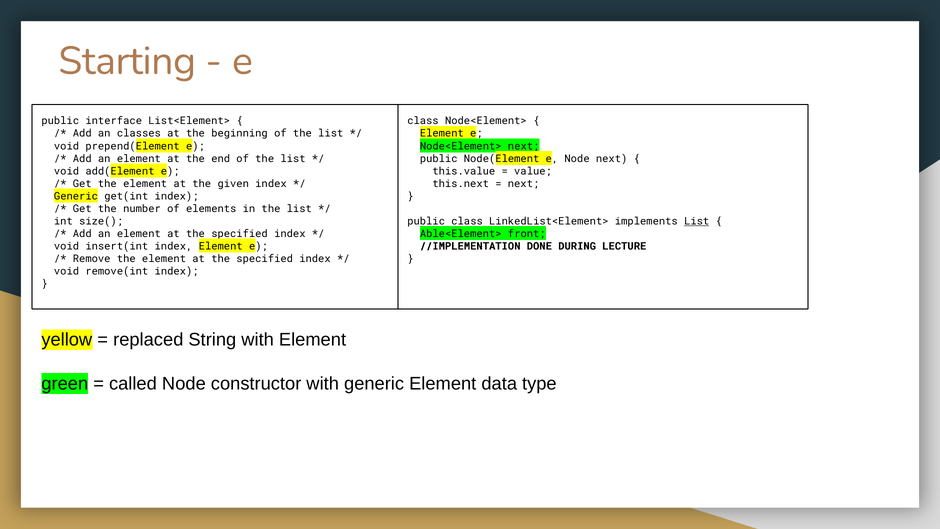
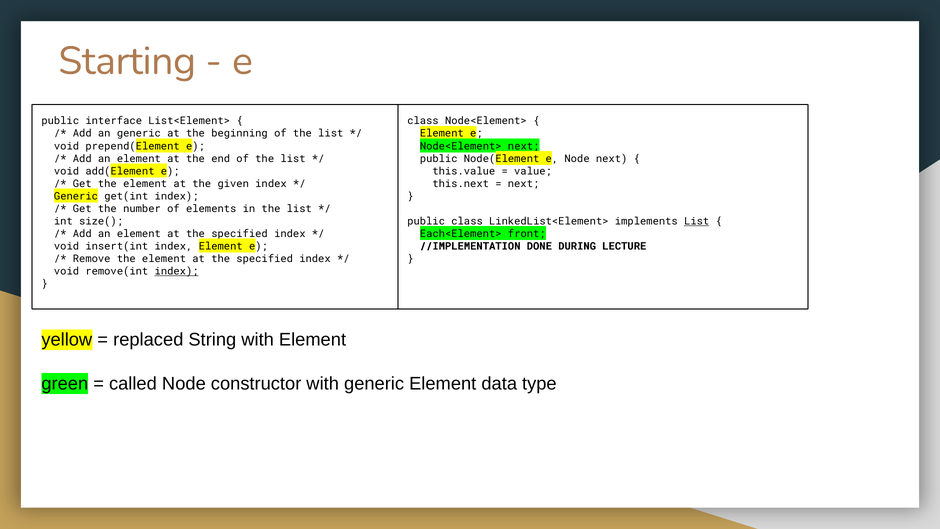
an classes: classes -> generic (139, 133)
Able<Element>: Able<Element> -> Each<Element> (461, 234)
index underline: none -> present (177, 271)
